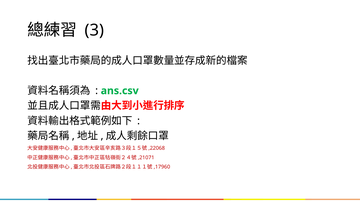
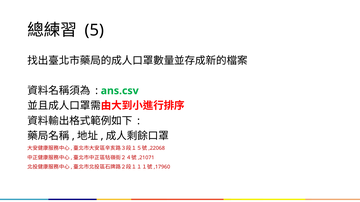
3: 3 -> 5 (94, 30)
